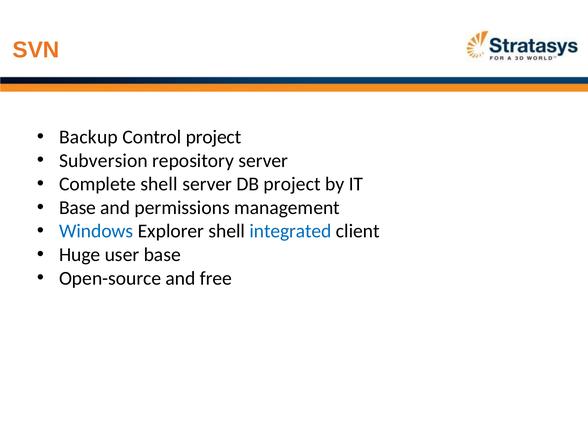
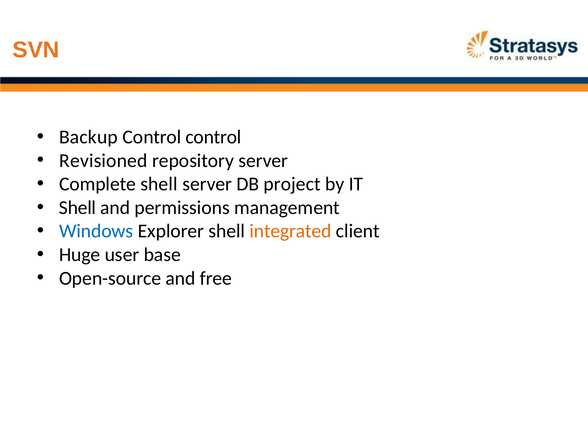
Control project: project -> control (213, 137)
Subversion: Subversion -> Revisioned (103, 161)
Base: Base -> Shell (78, 208)
integrated colour: blue -> orange (291, 231)
